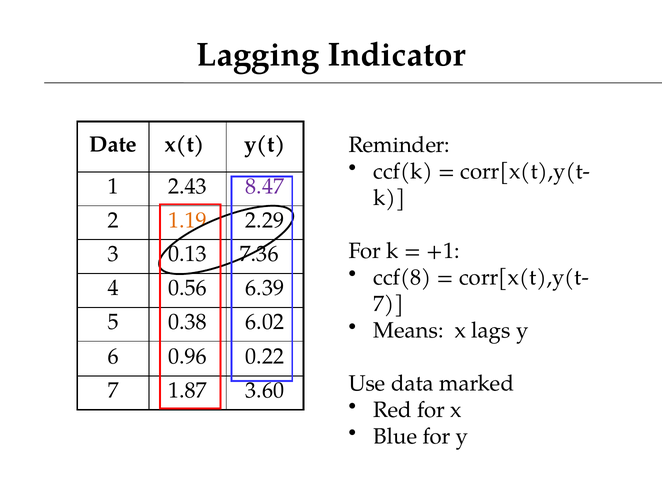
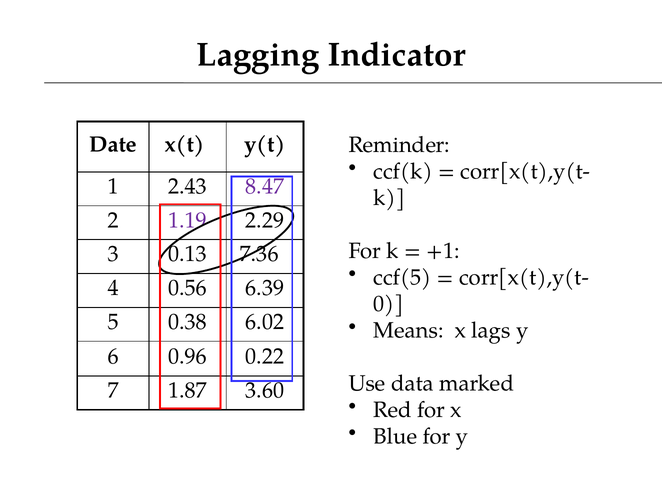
1.19 colour: orange -> purple (188, 220)
ccf(8: ccf(8 -> ccf(5 (402, 277)
7: 7 -> 0 (389, 304)
